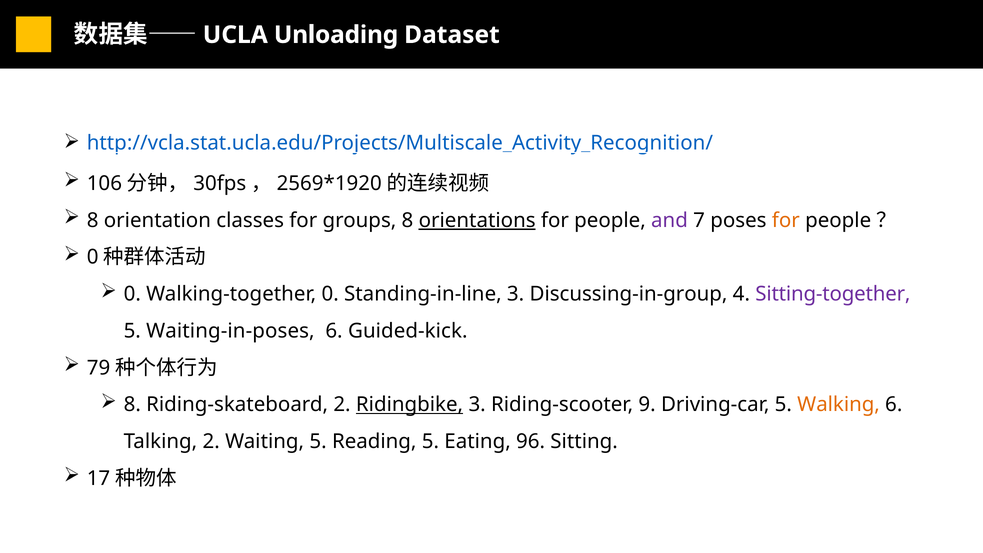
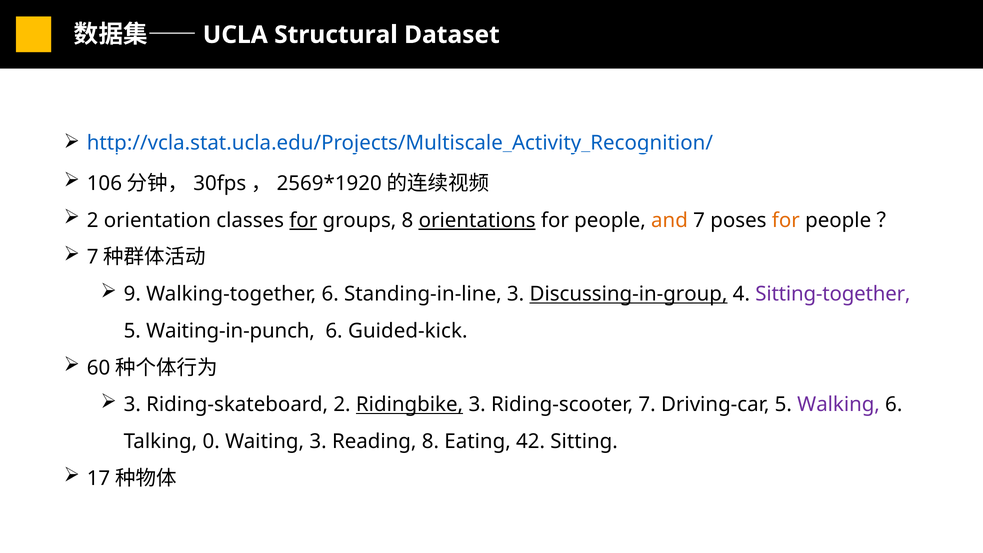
Unloading: Unloading -> Structural (336, 35)
8: 8 -> 2 (93, 220)
for underline: none -> present (303, 220)
and colour: purple -> orange (670, 220)
0: 0 -> 7 (93, 257)
0: 0 -> 9 (132, 294)
Walking-together 0: 0 -> 6 (330, 294)
Discussing-in-group underline: none -> present (629, 294)
Waiting-in-poses: Waiting-in-poses -> Waiting-in-punch (231, 331)
79: 79 -> 60 (99, 368)
8: 8 -> 3 (132, 405)
Riding-scooter 9: 9 -> 7 (647, 405)
Walking colour: orange -> purple (839, 405)
Talking 2: 2 -> 0 (211, 441)
Waiting 5: 5 -> 3 (318, 441)
Reading 5: 5 -> 8 (430, 441)
96: 96 -> 42 (531, 441)
